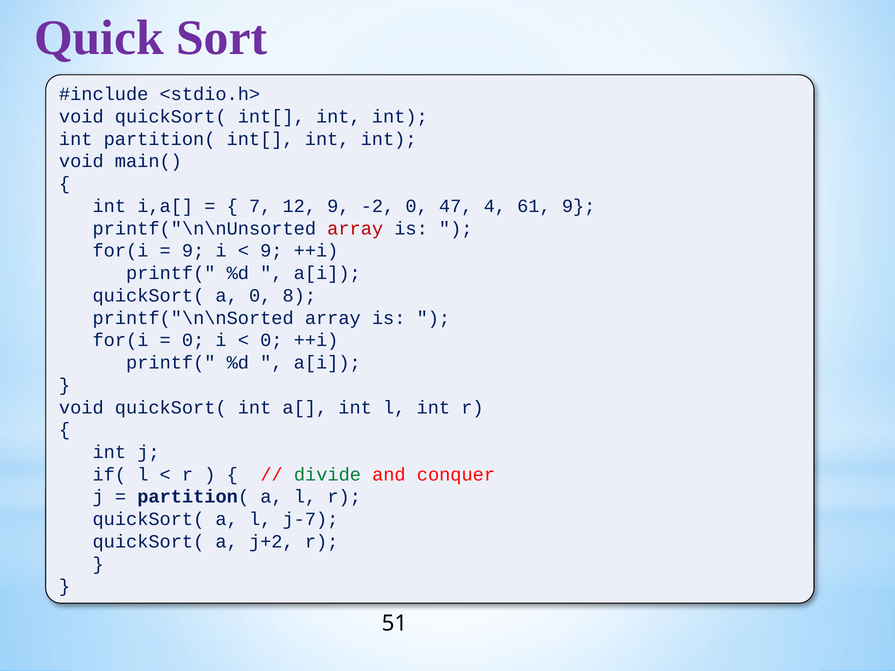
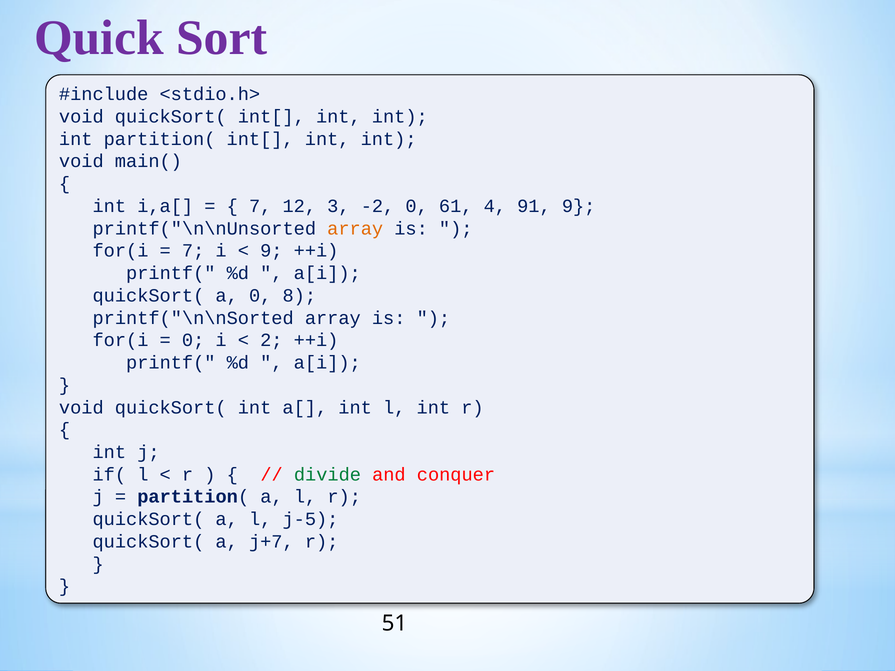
12 9: 9 -> 3 (338, 206)
47: 47 -> 61 (456, 206)
61: 61 -> 91 (534, 206)
array colour: red -> orange (355, 229)
9: 9 -> 7 (193, 251)
0: 0 -> 2 (271, 340)
j-7: j-7 -> j-5 (310, 519)
j+2: j+2 -> j+7 (271, 542)
